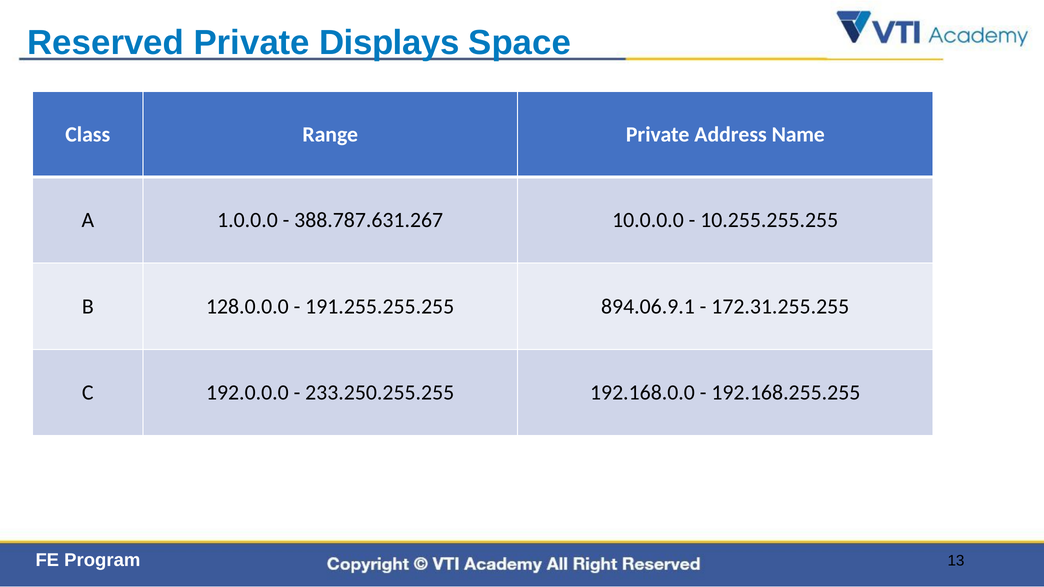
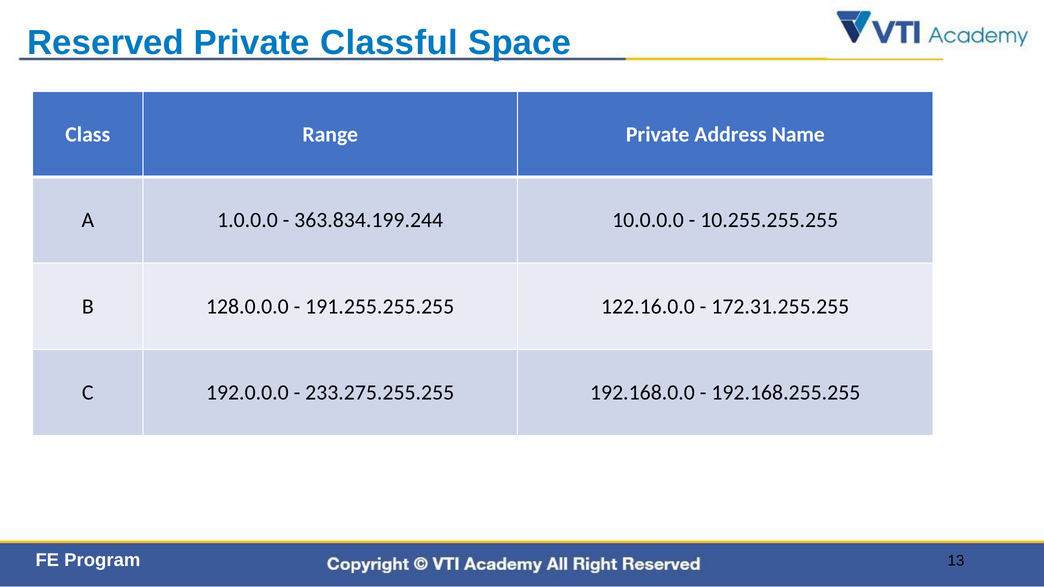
Displays: Displays -> Classful (389, 43)
388.787.631.267​: 388.787.631.267​ -> 363.834.199.244​ (371, 220)
894.06.9.1: 894.06.9.1 -> 122.16.0.0 (648, 307)
233.250.255.255​: 233.250.255.255​ -> 233.275.255.255​ (382, 393)
